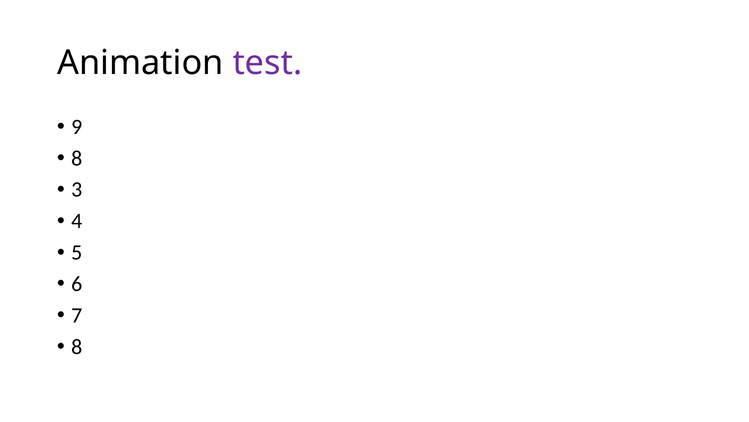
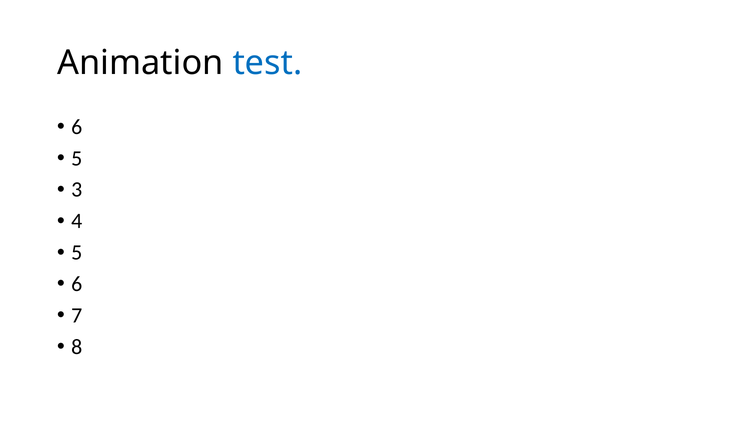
test colour: purple -> blue (267, 63)
9: 9 -> 6 (77, 127)
8: 8 -> 5 (77, 158)
